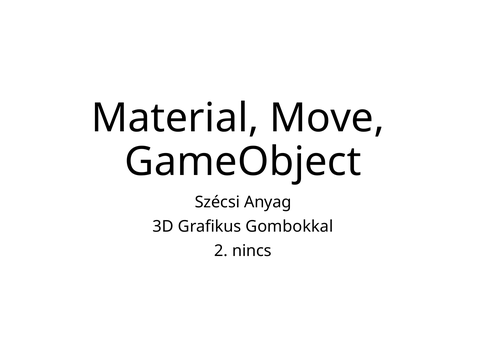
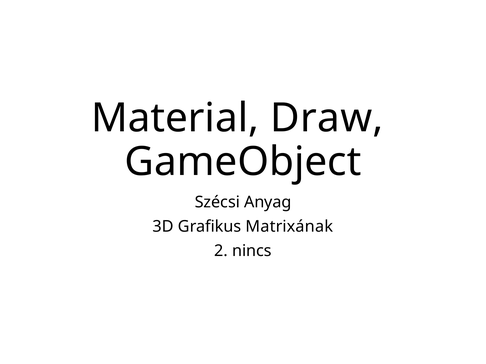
Move: Move -> Draw (327, 118)
Gombokkal: Gombokkal -> Matrixának (289, 227)
